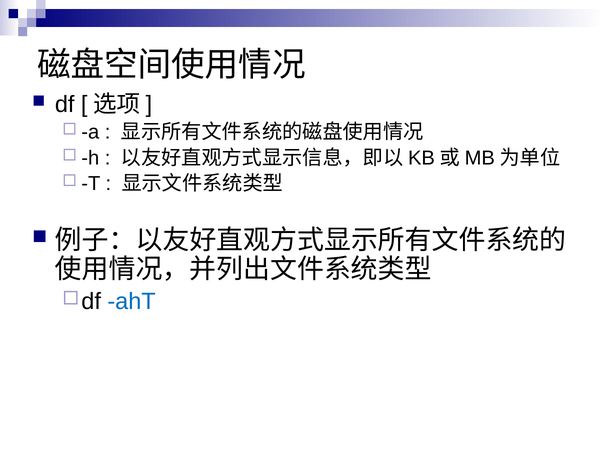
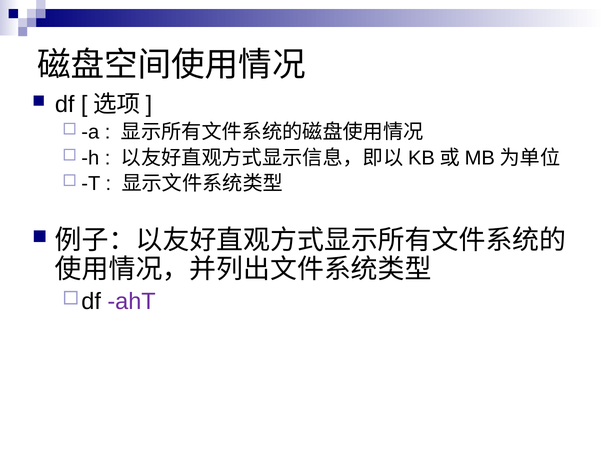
ahT colour: blue -> purple (132, 301)
